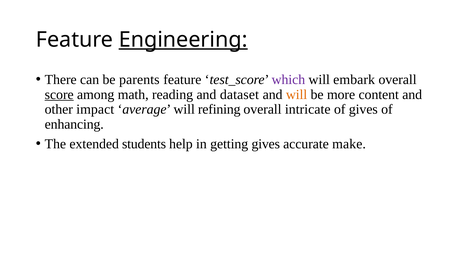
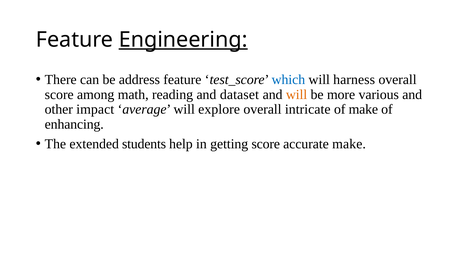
parents: parents -> address (139, 80)
which colour: purple -> blue (288, 80)
embark: embark -> harness (354, 80)
score underline: present -> none (59, 94)
content: content -> various (379, 94)
refining: refining -> explore (219, 109)
of gives: gives -> make (363, 109)
getting gives: gives -> score (266, 144)
